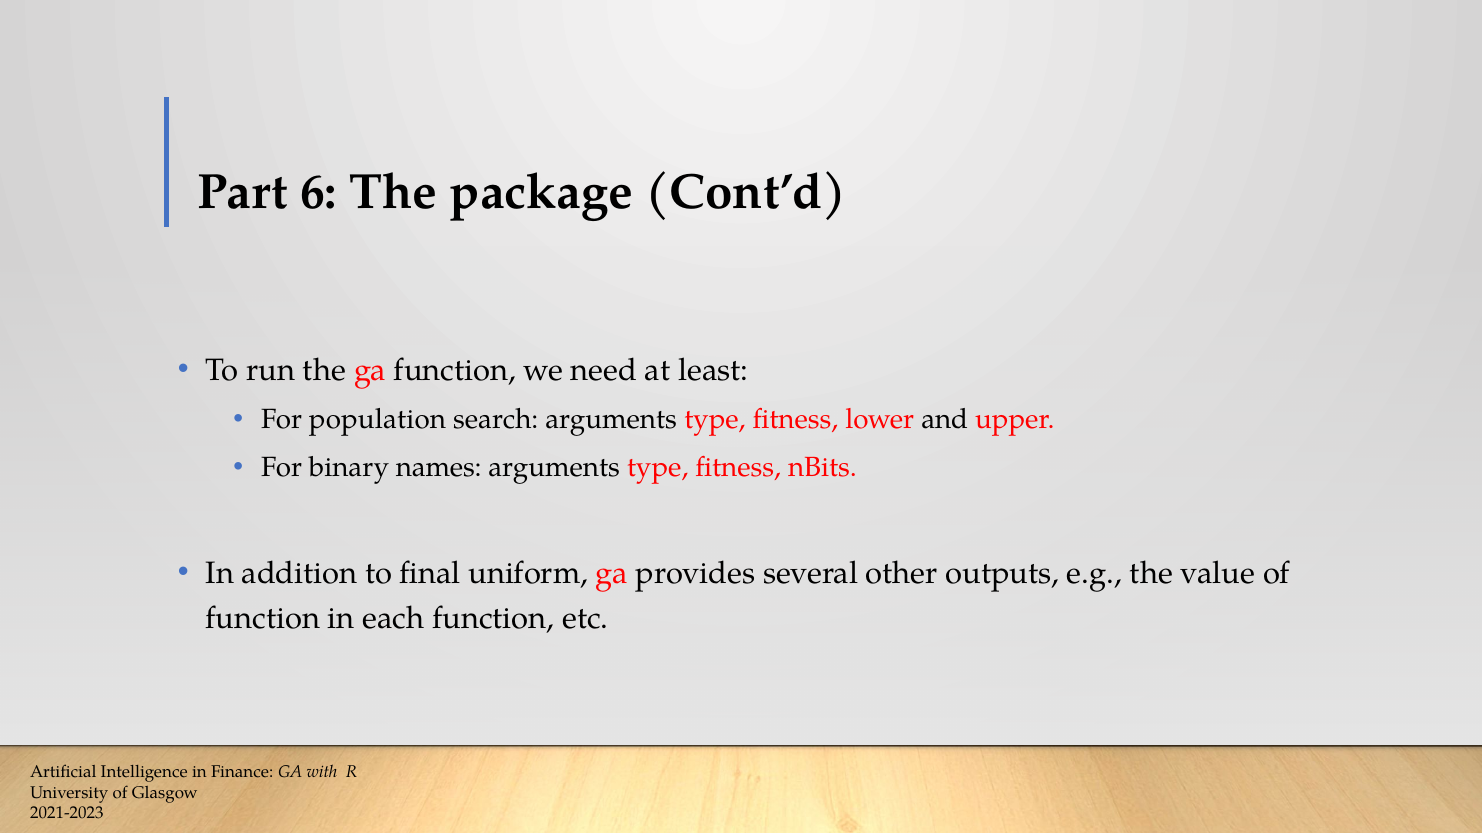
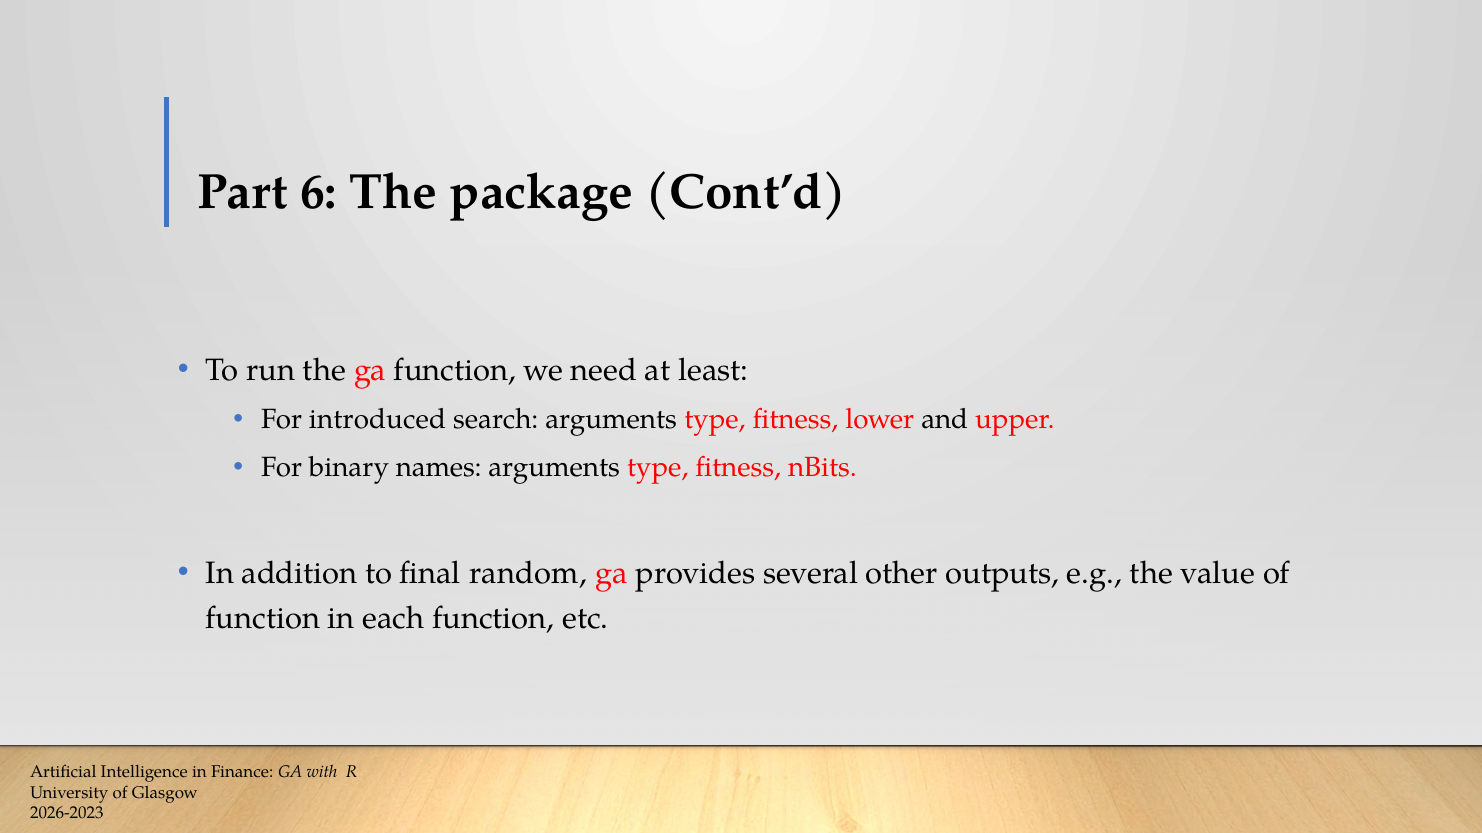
population: population -> introduced (378, 420)
uniform: uniform -> random (528, 574)
2021-2023: 2021-2023 -> 2026-2023 (67, 814)
